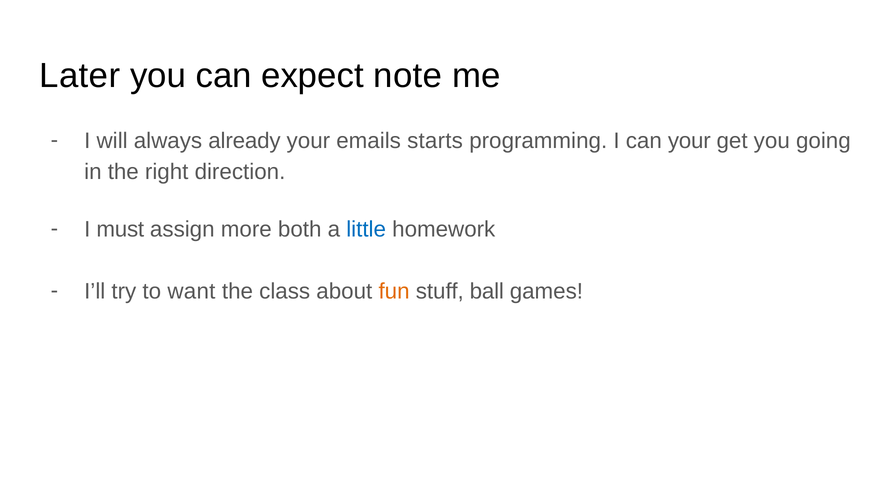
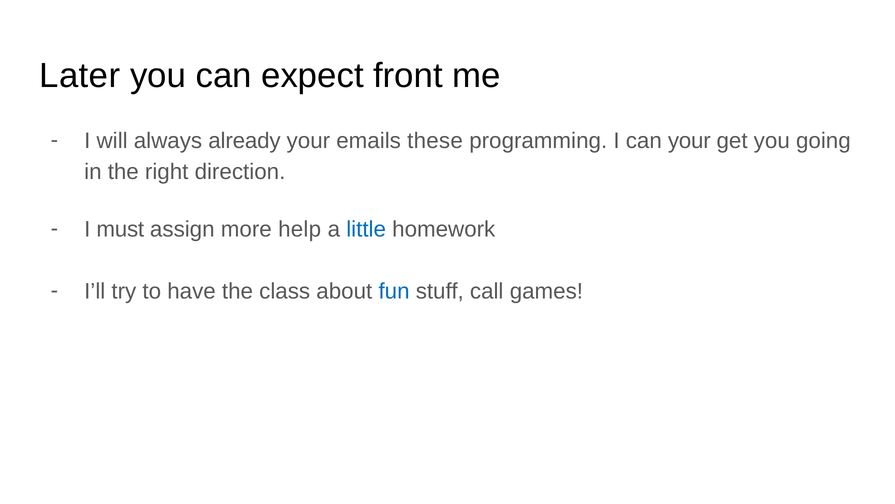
note: note -> front (408, 76)
starts: starts -> these (435, 141)
both: both -> help (300, 229)
want: want -> have (192, 291)
fun colour: orange -> blue (394, 291)
ball: ball -> call (487, 291)
